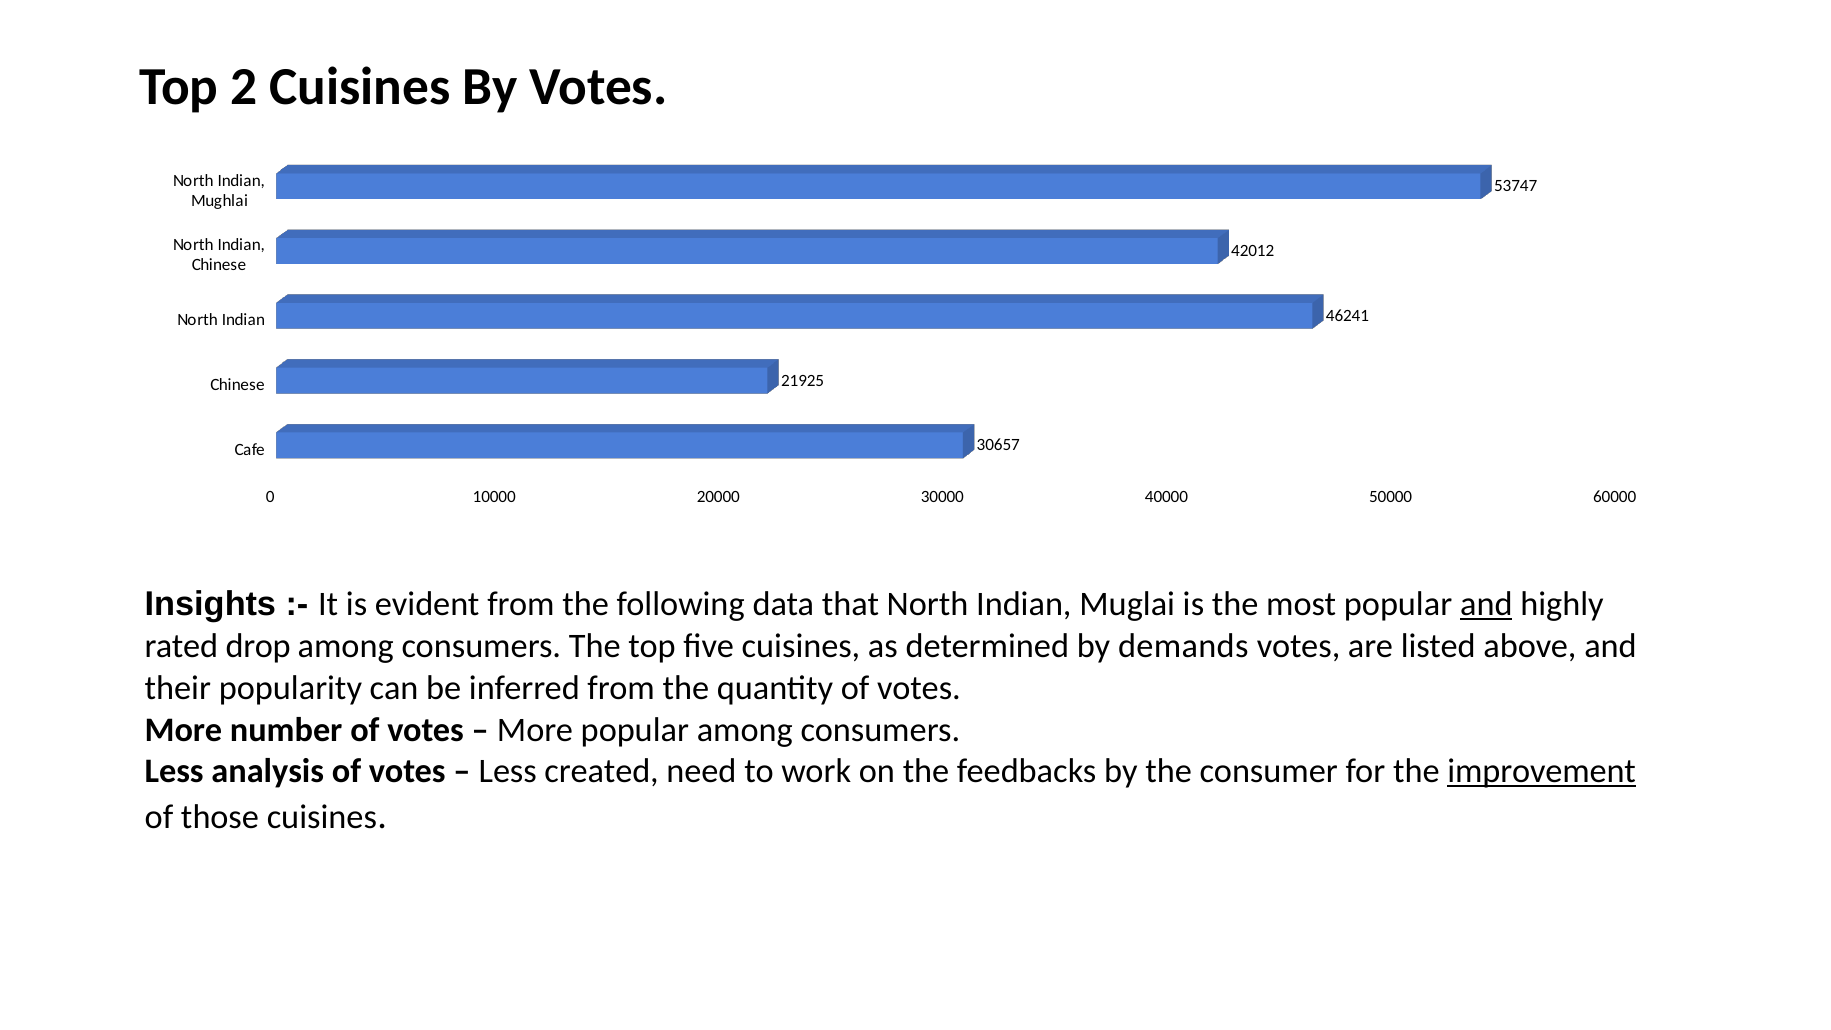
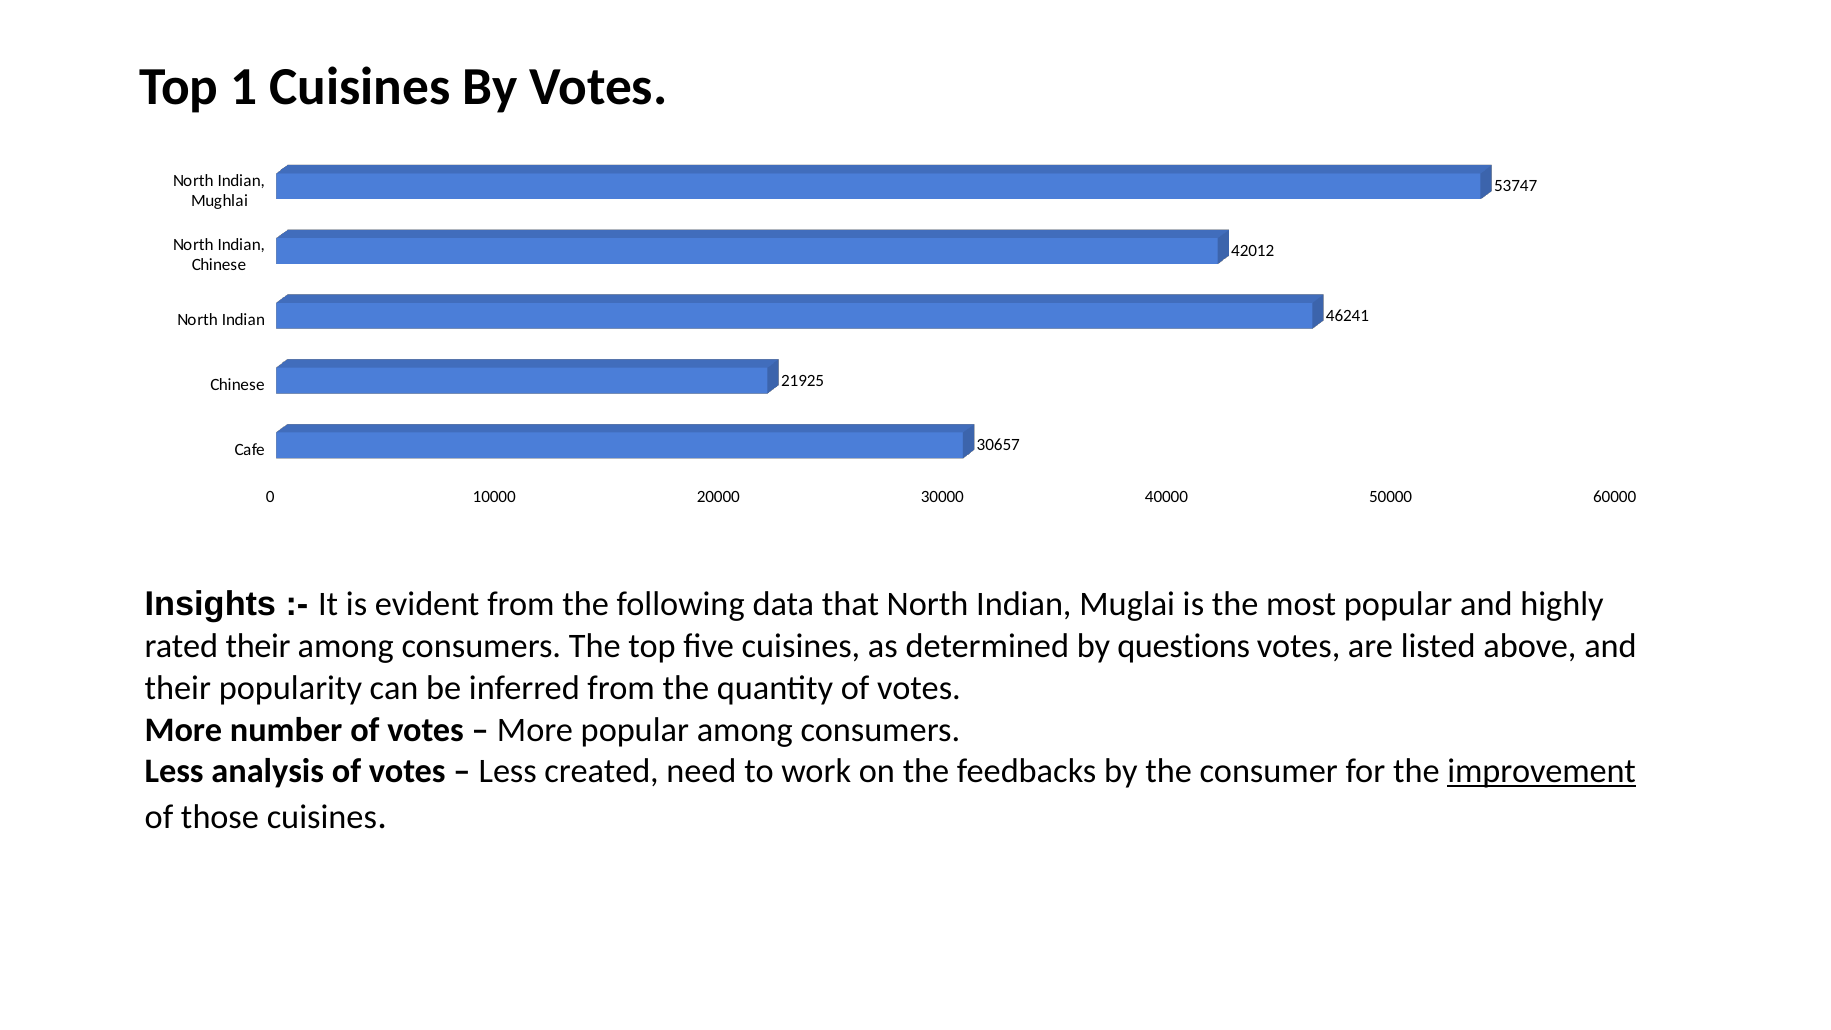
2: 2 -> 1 (244, 87)
and underline: present -> none (1486, 604)
rated drop: drop -> their (258, 646)
demands: demands -> questions (1184, 646)
